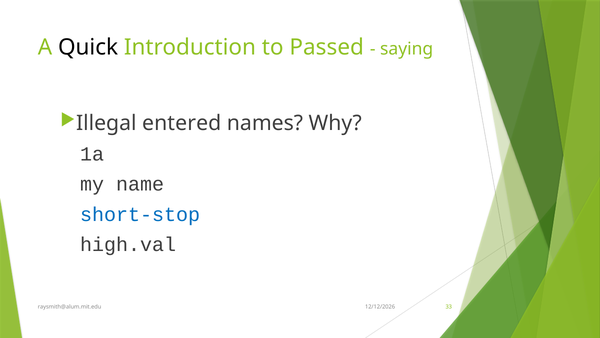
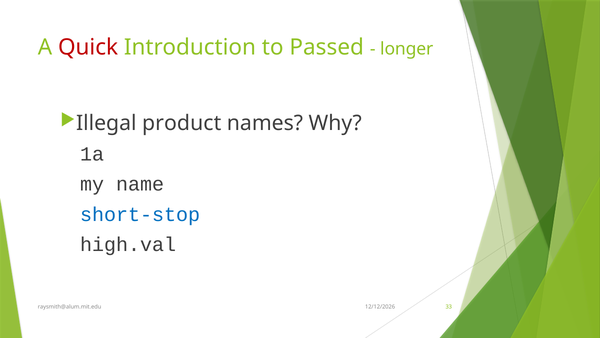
Quick colour: black -> red (88, 47)
saying: saying -> longer (407, 49)
entered: entered -> product (182, 123)
